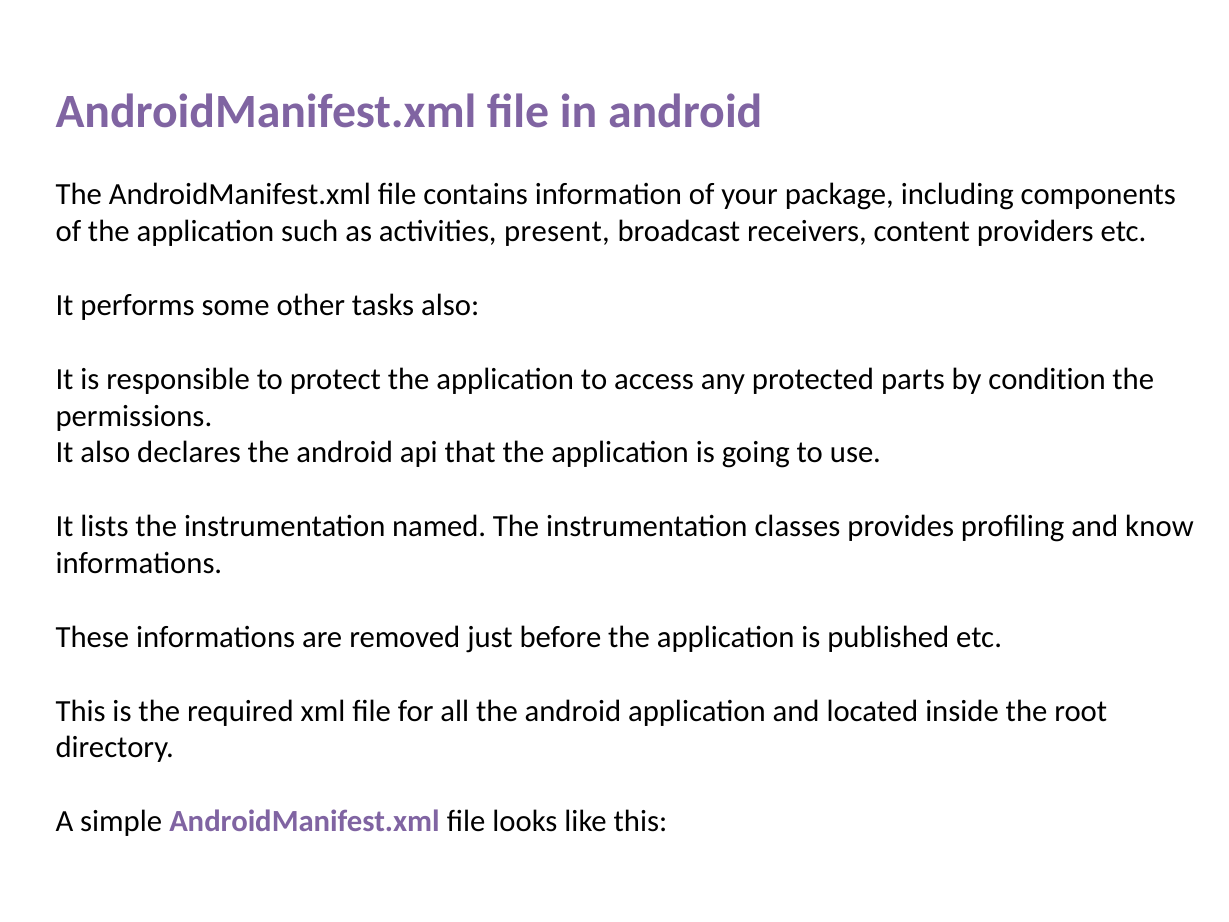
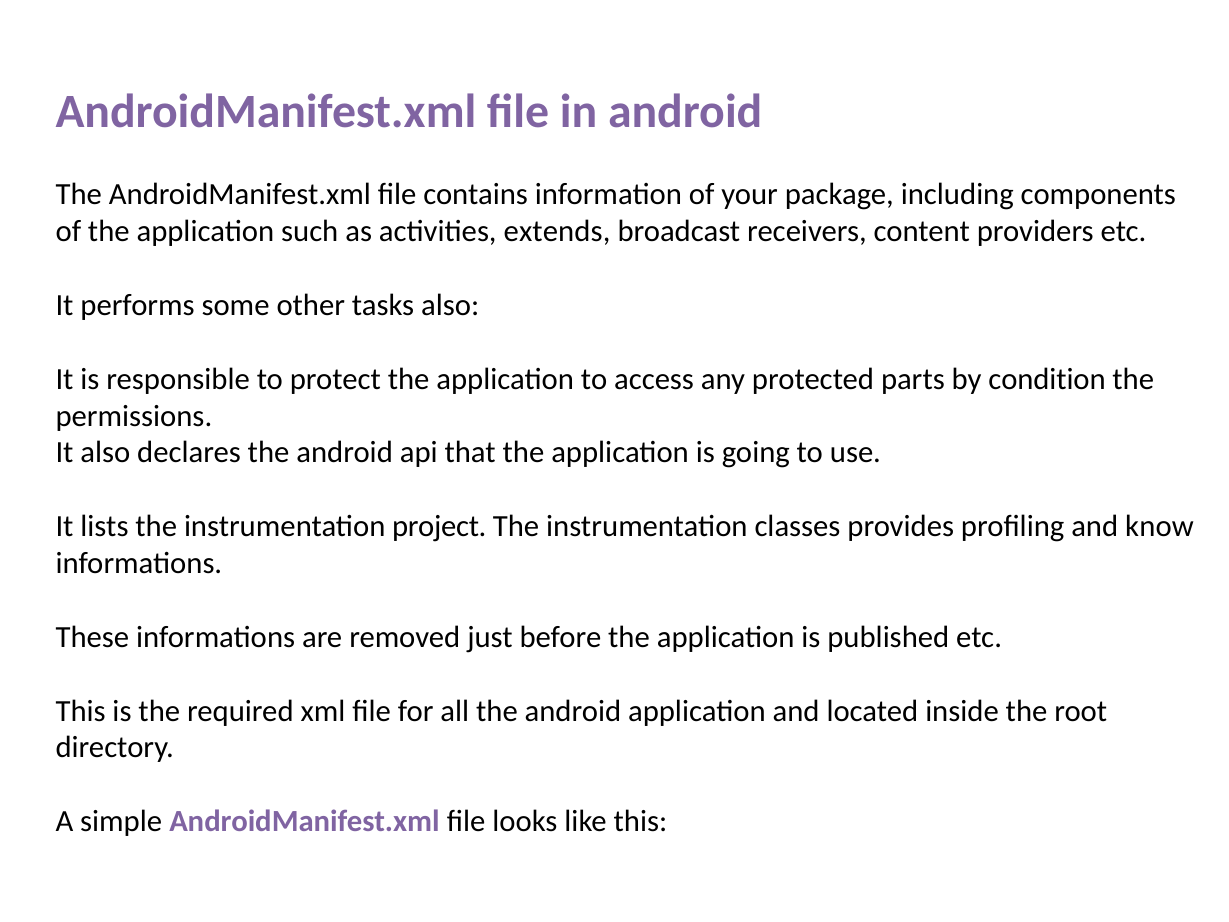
present: present -> extends (557, 231)
named: named -> project (439, 526)
